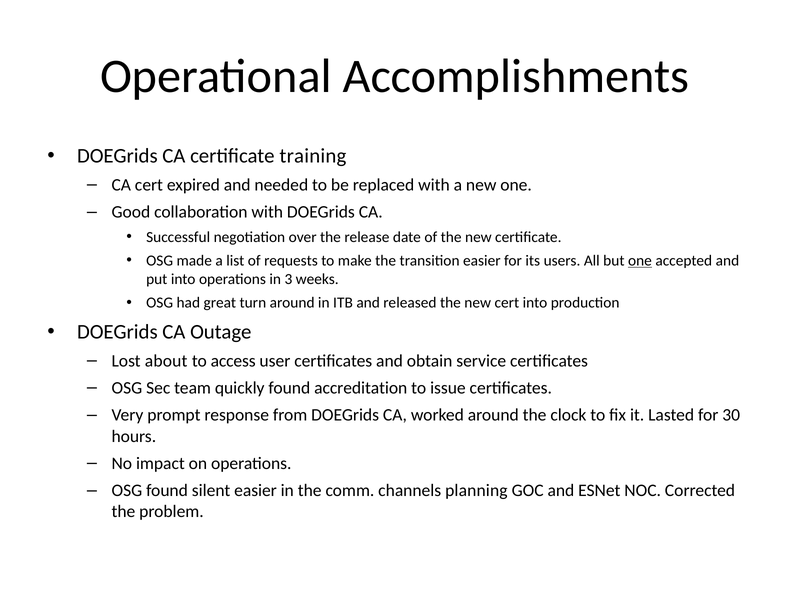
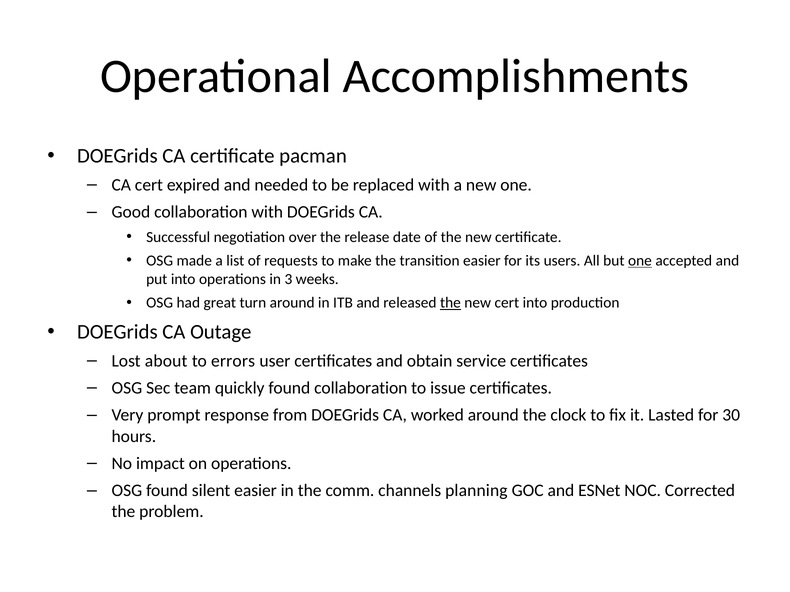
training: training -> pacman (313, 156)
the underline: none -> present (450, 303)
access: access -> errors (233, 361)
found accreditation: accreditation -> collaboration (361, 388)
